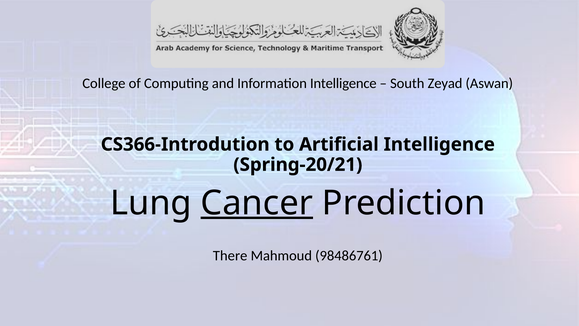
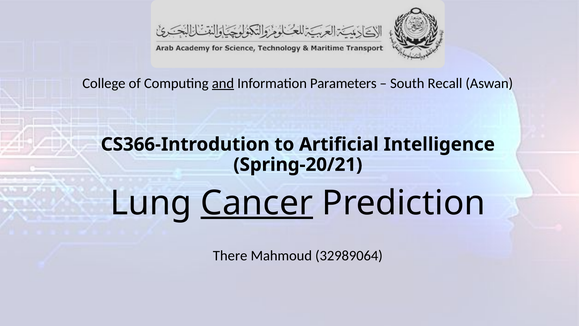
and underline: none -> present (223, 83)
Information Intelligence: Intelligence -> Parameters (343, 83)
Zeyad: Zeyad -> Recall (445, 83)
98486761: 98486761 -> 32989064 (349, 255)
